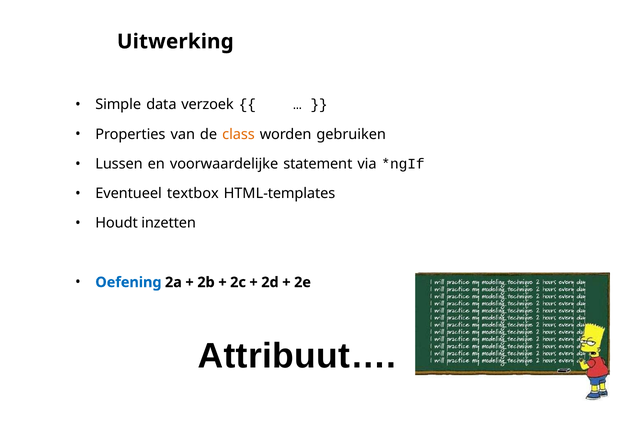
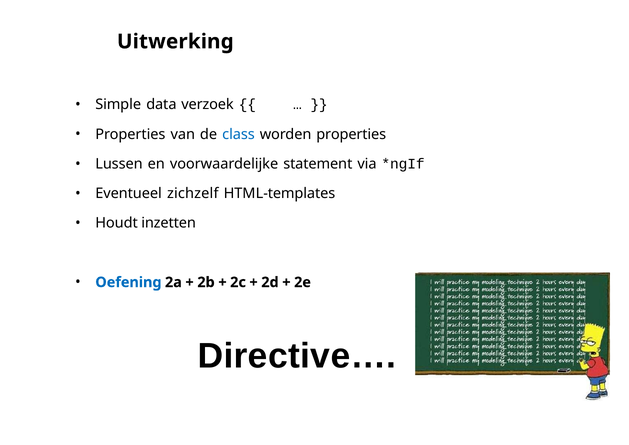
class colour: orange -> blue (239, 134)
worden gebruiken: gebruiken -> properties (351, 134)
textbox: textbox -> zichzelf (193, 193)
Attribuut…: Attribuut… -> Directive… (297, 356)
